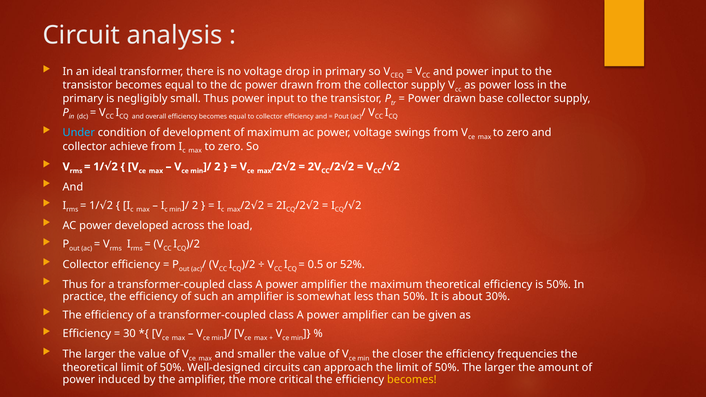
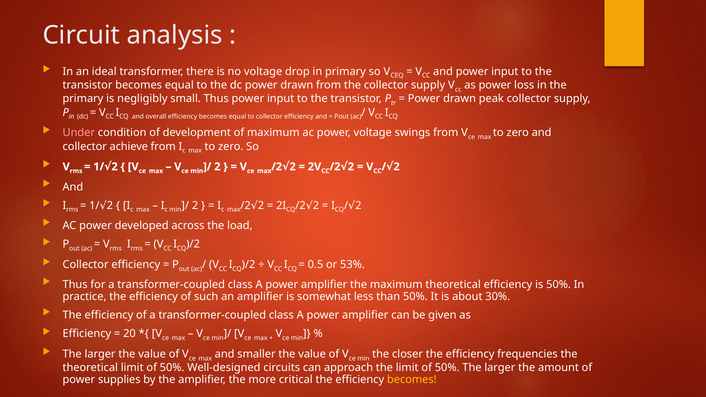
base: base -> peak (491, 99)
Under colour: light blue -> pink (79, 133)
52%: 52% -> 53% (352, 265)
30: 30 -> 20 (129, 334)
induced: induced -> supplies (119, 380)
